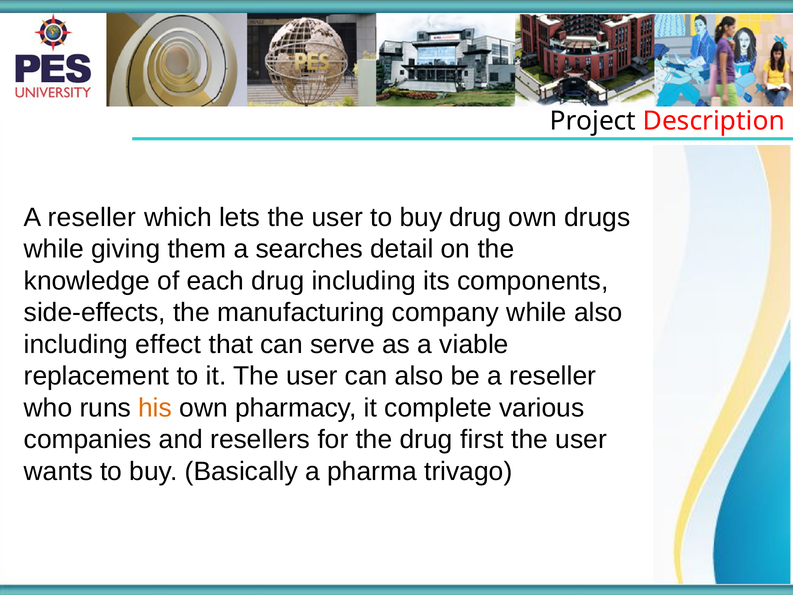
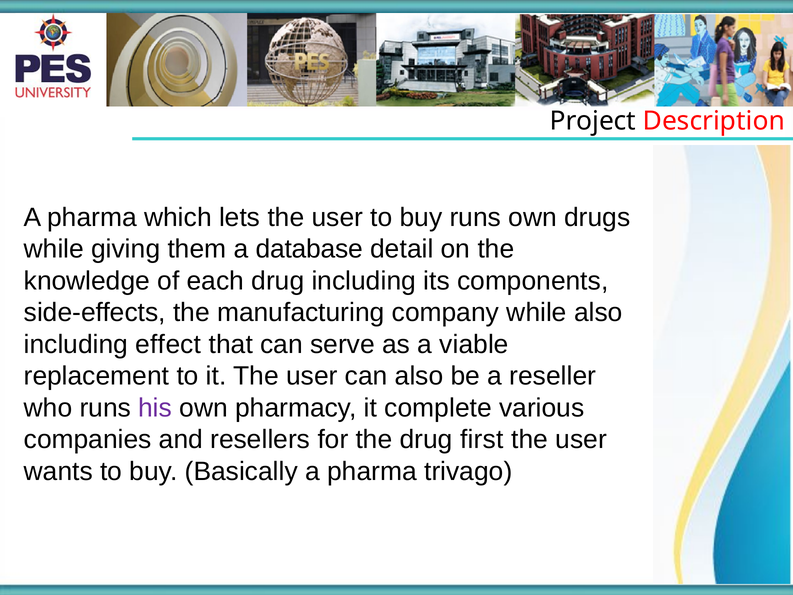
reseller: reseller -> pharma (92, 217)
buy drug: drug -> runs (475, 217)
searches: searches -> database (309, 249)
his colour: orange -> purple (155, 408)
